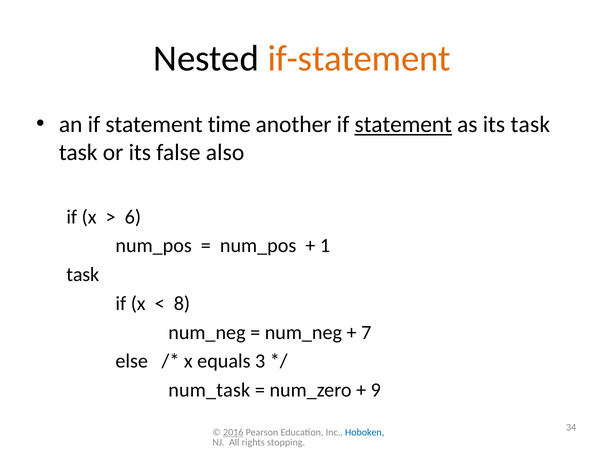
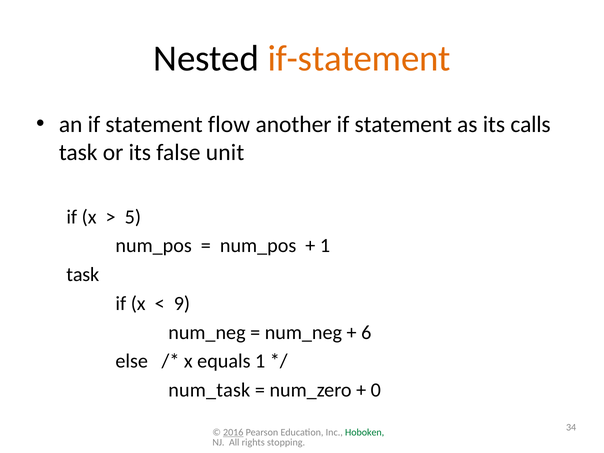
time: time -> flow (229, 124)
statement underline: present -> none (403, 124)
its task: task -> calls (531, 124)
also: also -> unit (225, 153)
6: 6 -> 5 (133, 217)
8: 8 -> 9 (182, 304)
7: 7 -> 6 (366, 332)
equals 3: 3 -> 1 (260, 361)
9: 9 -> 0 (376, 390)
Hoboken colour: blue -> green (365, 433)
